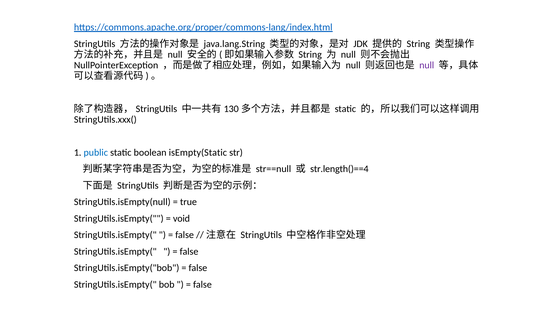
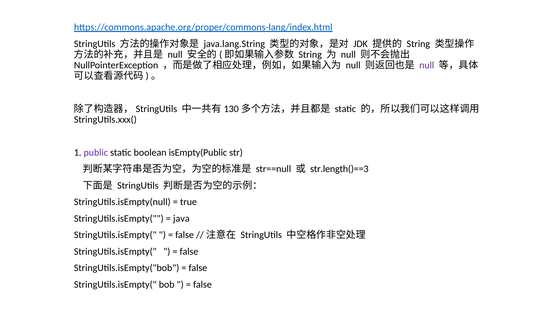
public colour: blue -> purple (96, 152)
isEmpty(Static: isEmpty(Static -> isEmpty(Public (198, 152)
str.length()==4: str.length()==4 -> str.length()==3 (339, 169)
void: void -> java (181, 218)
